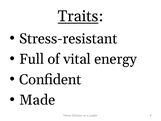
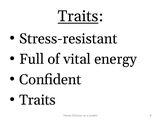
Made: Made -> Traits (37, 100)
